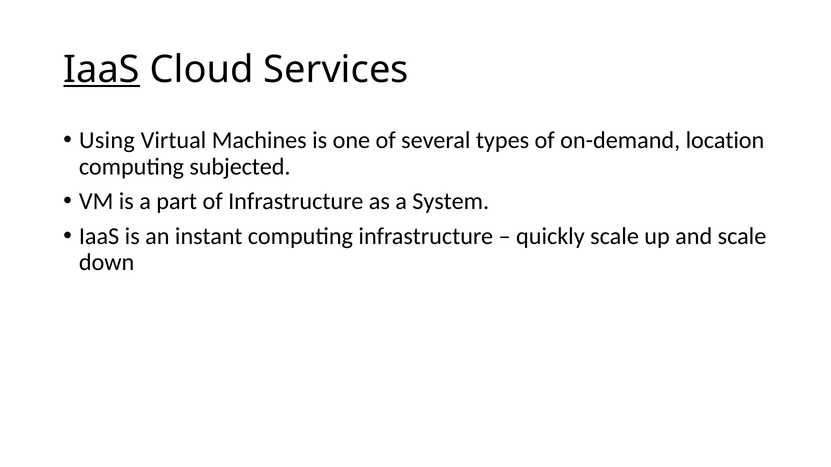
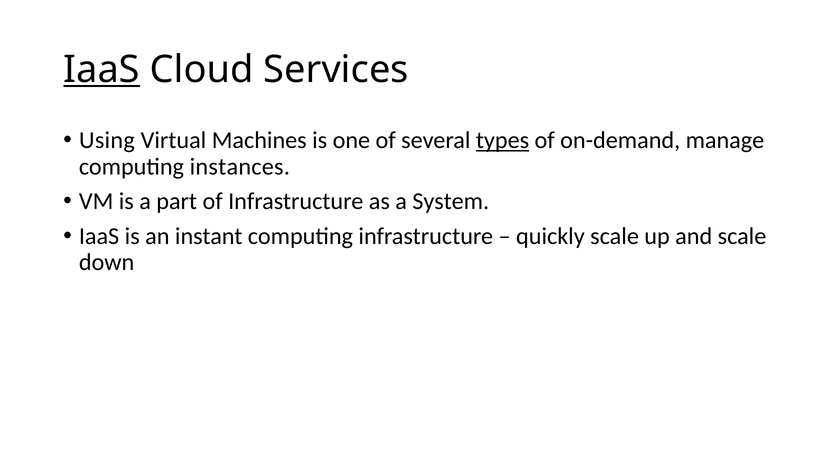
types underline: none -> present (503, 140)
location: location -> manage (725, 140)
subjected: subjected -> instances (240, 167)
